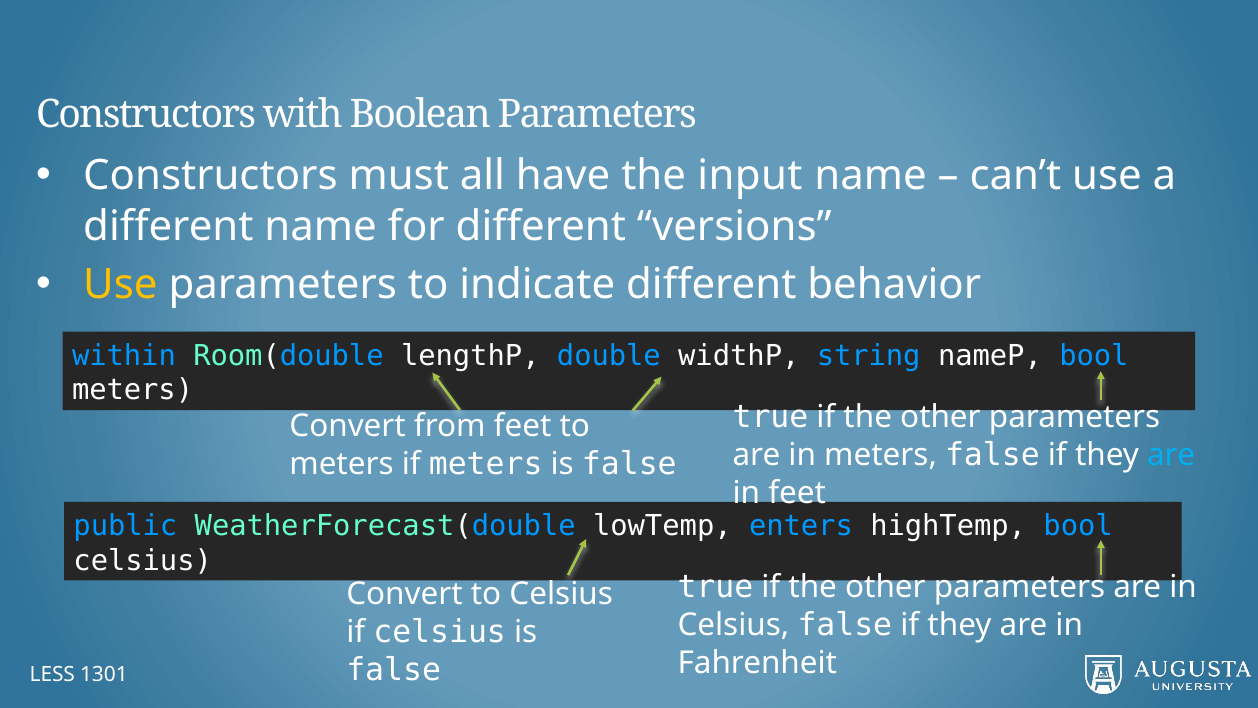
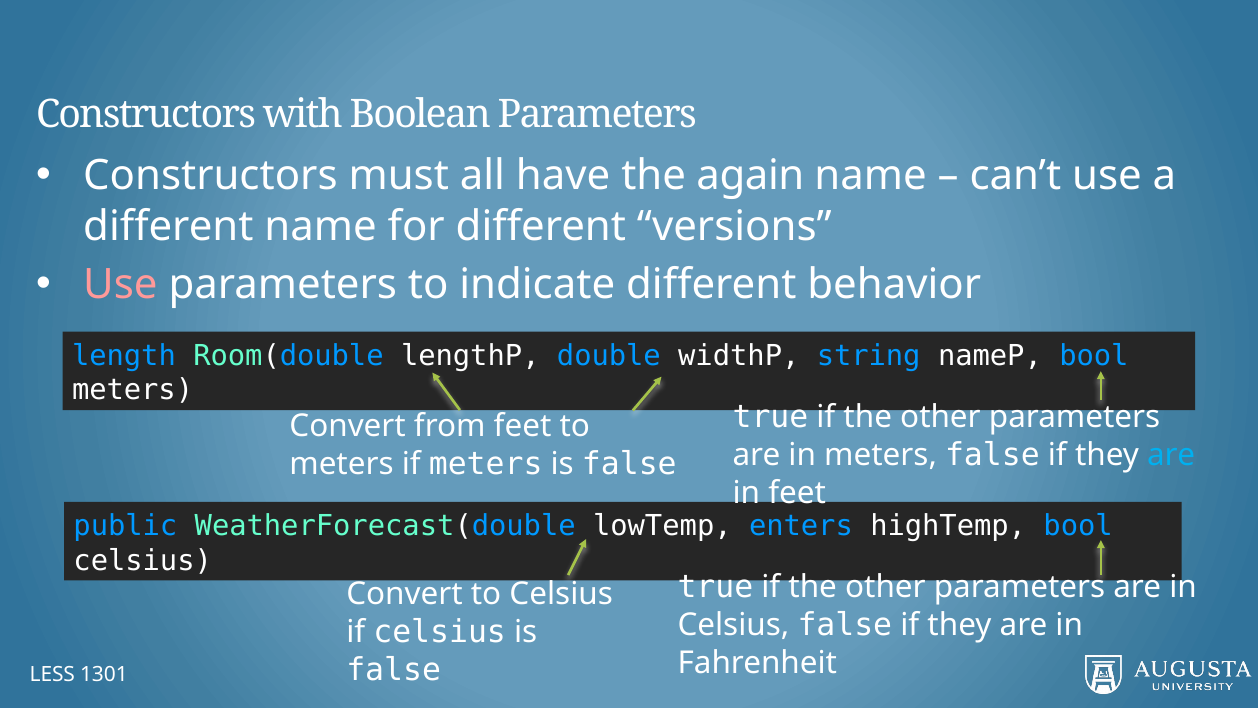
input: input -> again (750, 176)
Use colour: yellow -> pink (120, 285)
within: within -> length (124, 356)
